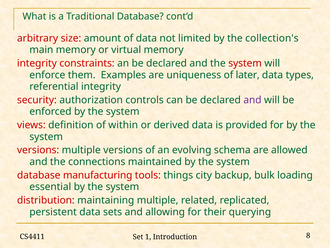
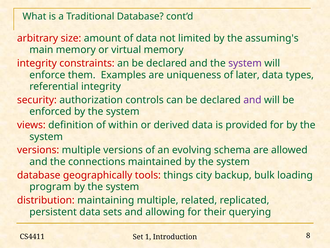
collection's: collection's -> assuming's (272, 38)
system colour: red -> purple (245, 63)
manufacturing: manufacturing -> geographically (98, 175)
essential: essential -> program (50, 186)
